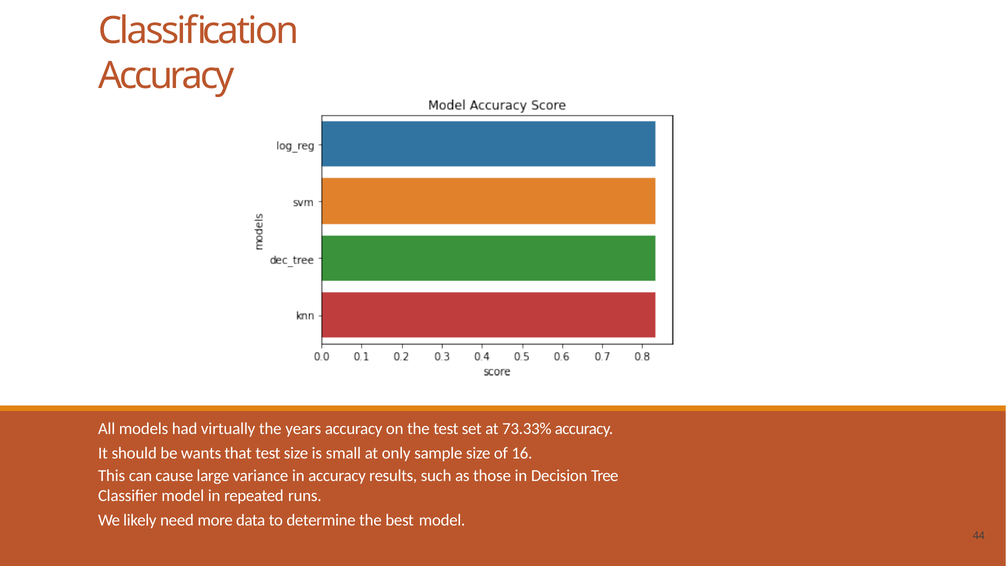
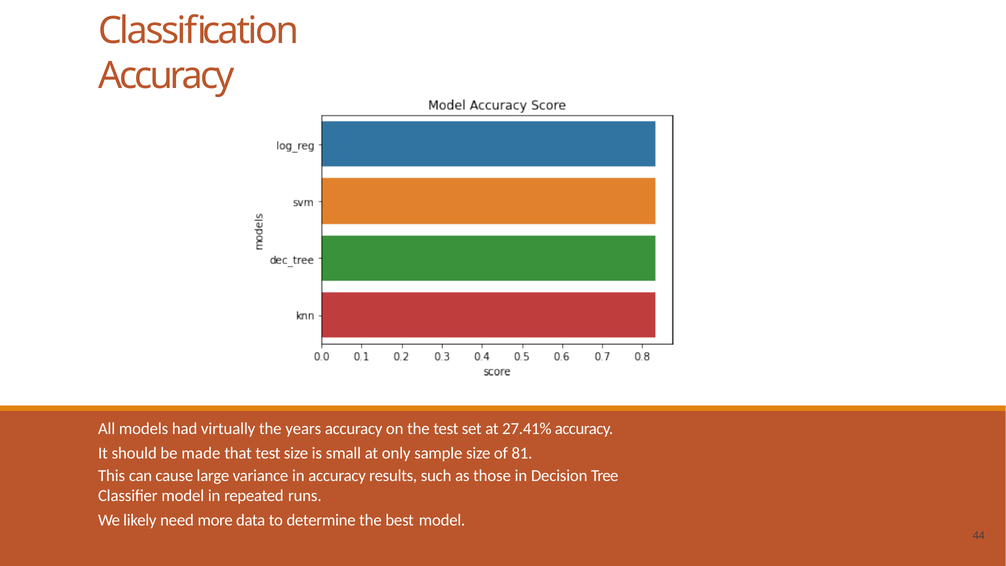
73.33%: 73.33% -> 27.41% (527, 429)
wants: wants -> made (201, 453)
16: 16 -> 81 (522, 453)
